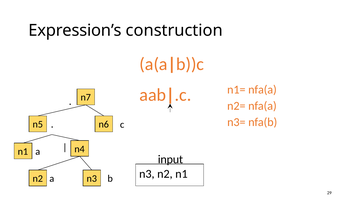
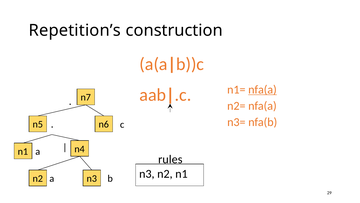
Expression’s: Expression’s -> Repetition’s (75, 30)
nfa(a underline: none -> present (262, 89)
input: input -> rules (170, 159)
